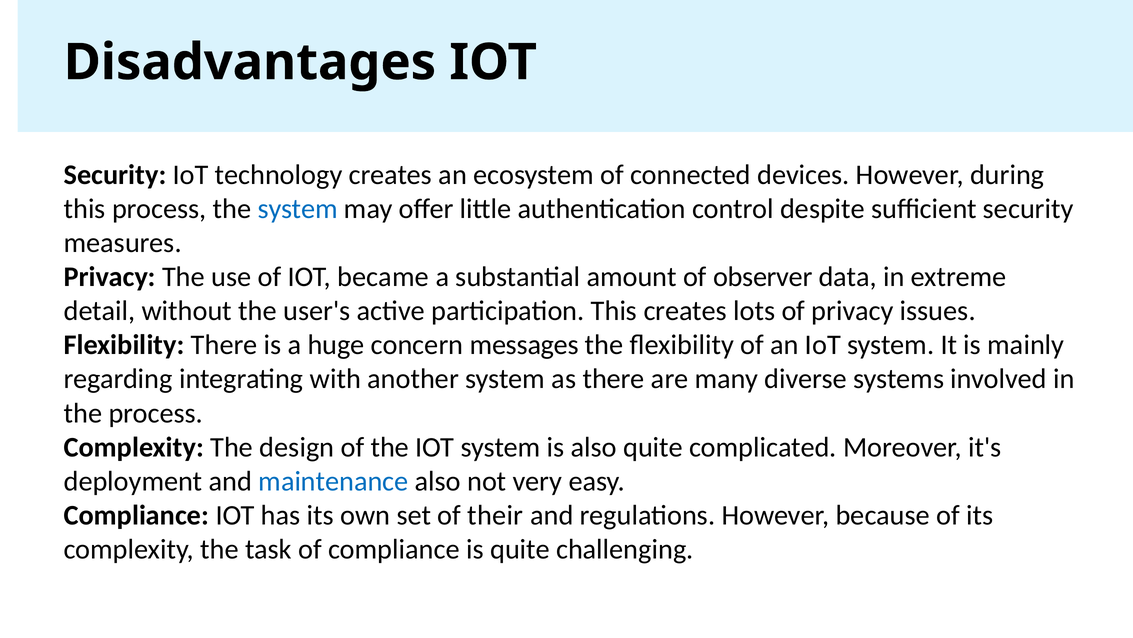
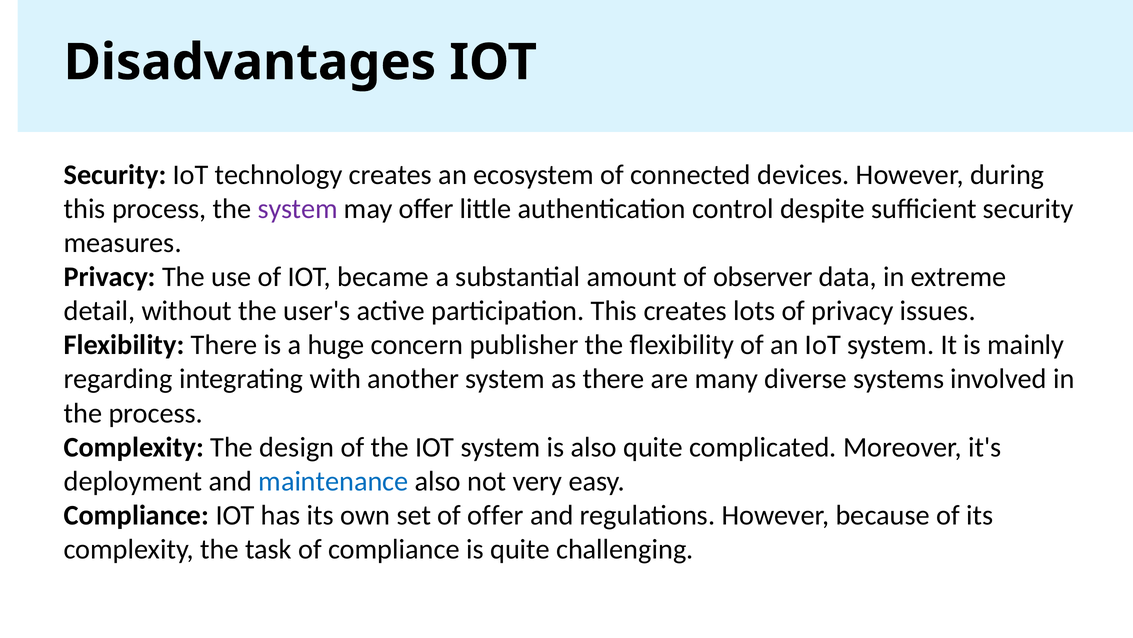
system colour: blue -> purple (298, 209)
messages: messages -> publisher (524, 345)
of their: their -> offer (496, 515)
